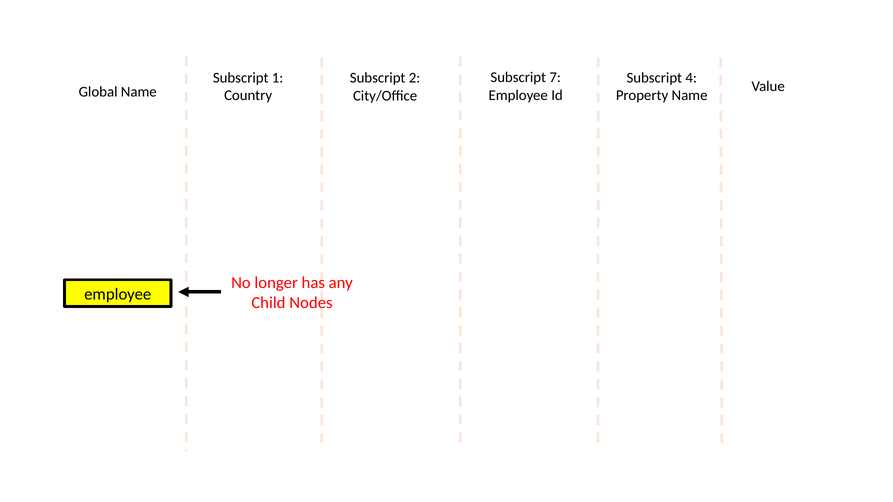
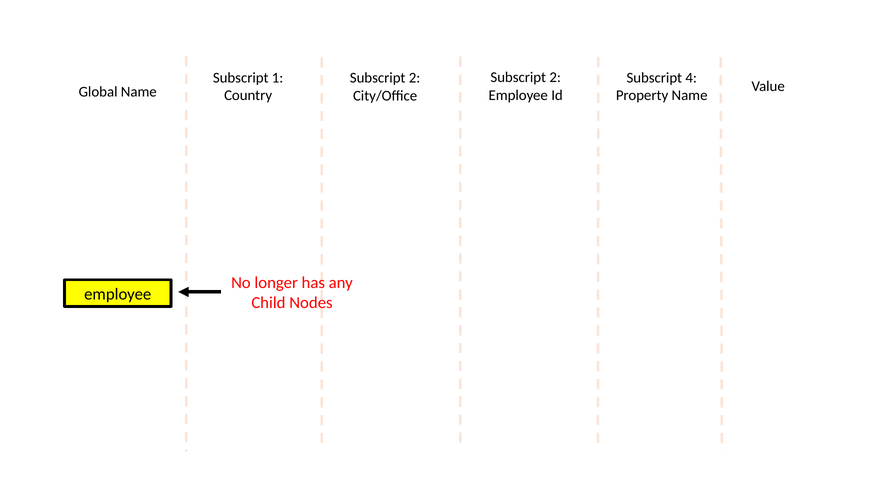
7: 7 -> 2 (555, 77)
